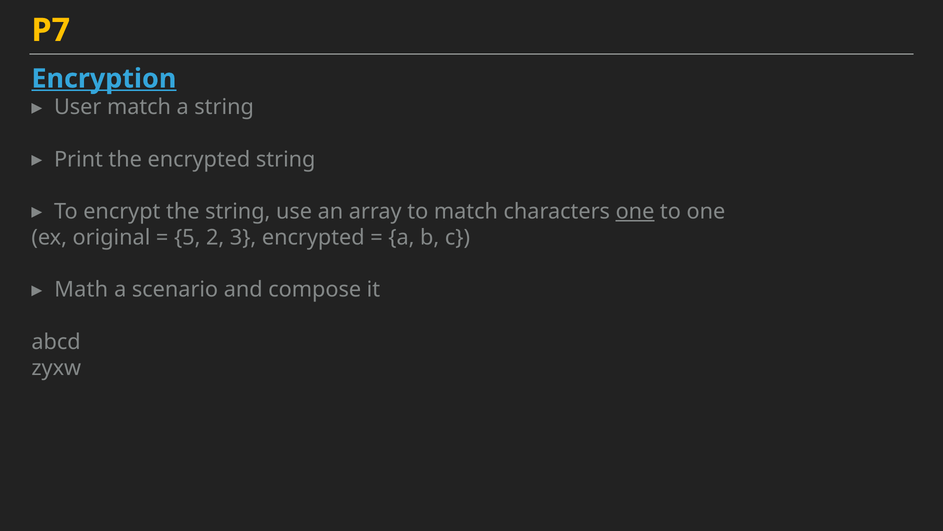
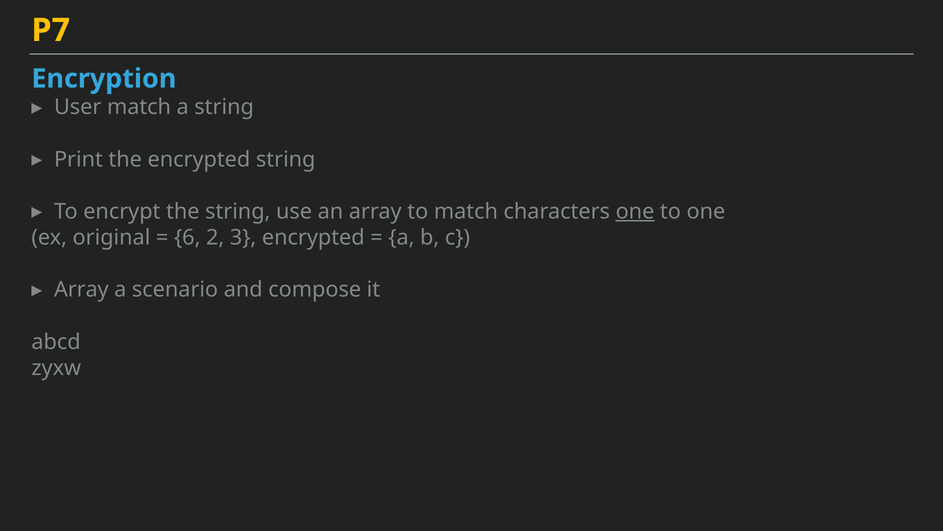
Encryption underline: present -> none (104, 79)
5: 5 -> 6 (187, 237)
Math: Math -> Array (81, 289)
